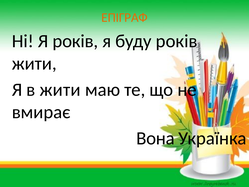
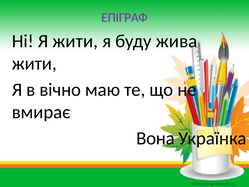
ЕПІГРАФ colour: orange -> purple (125, 18)
Я років: років -> жити (75, 41)
буду років: років -> жива (177, 41)
в жити: жити -> вічно (60, 90)
